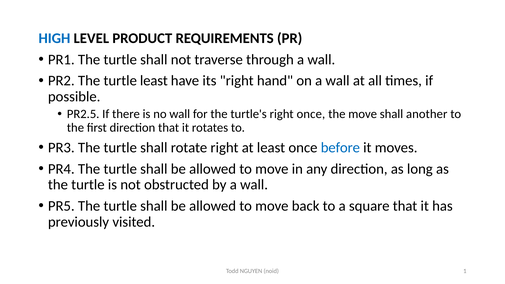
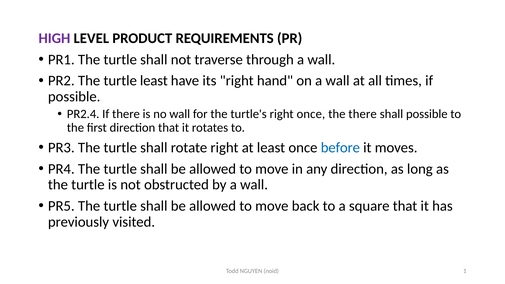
HIGH colour: blue -> purple (54, 38)
PR2.5: PR2.5 -> PR2.4 (83, 114)
the move: move -> there (363, 114)
shall another: another -> possible (427, 114)
